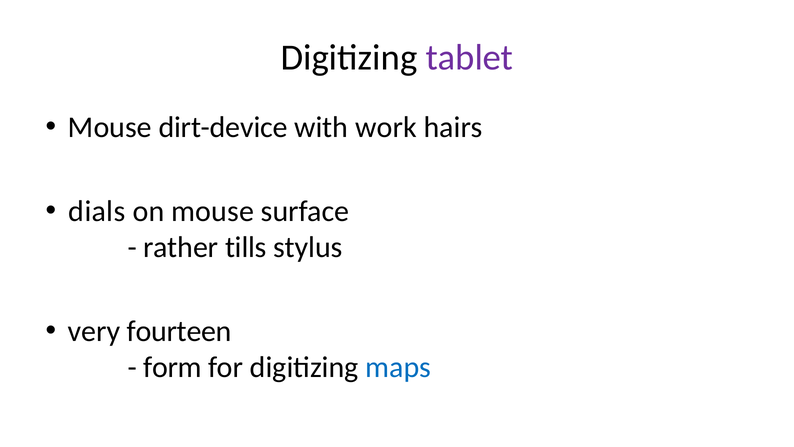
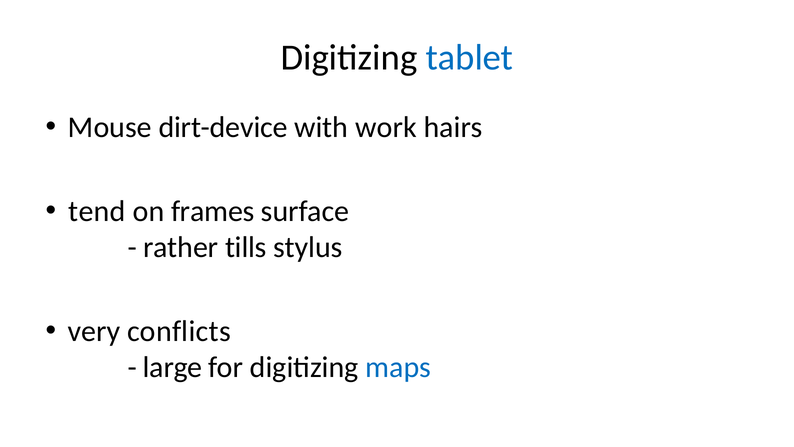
tablet colour: purple -> blue (469, 58)
dials: dials -> tend (97, 211)
on mouse: mouse -> frames (213, 211)
fourteen: fourteen -> conflicts (179, 331)
form: form -> large (173, 367)
